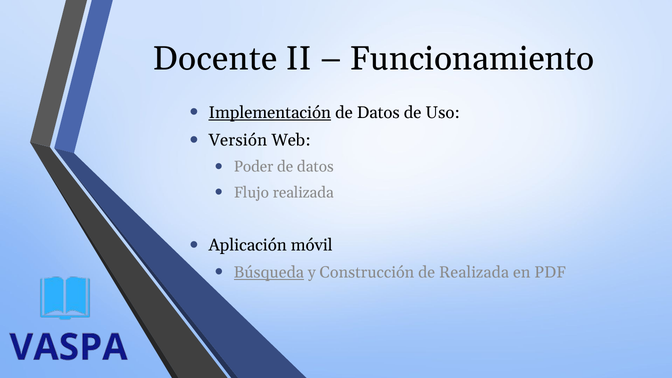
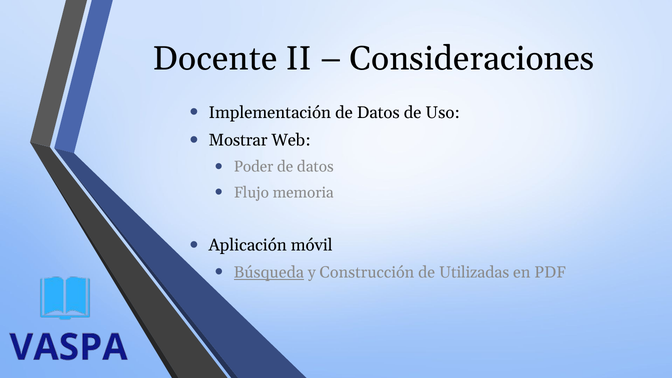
Funcionamiento: Funcionamiento -> Consideraciones (472, 59)
Implementación underline: present -> none (270, 113)
Versión: Versión -> Mostrar (238, 140)
Flujo realizada: realizada -> memoria (303, 193)
de Realizada: Realizada -> Utilizadas (474, 272)
